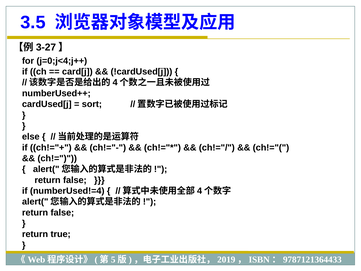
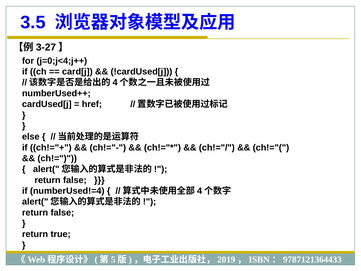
sort: sort -> href (92, 104)
